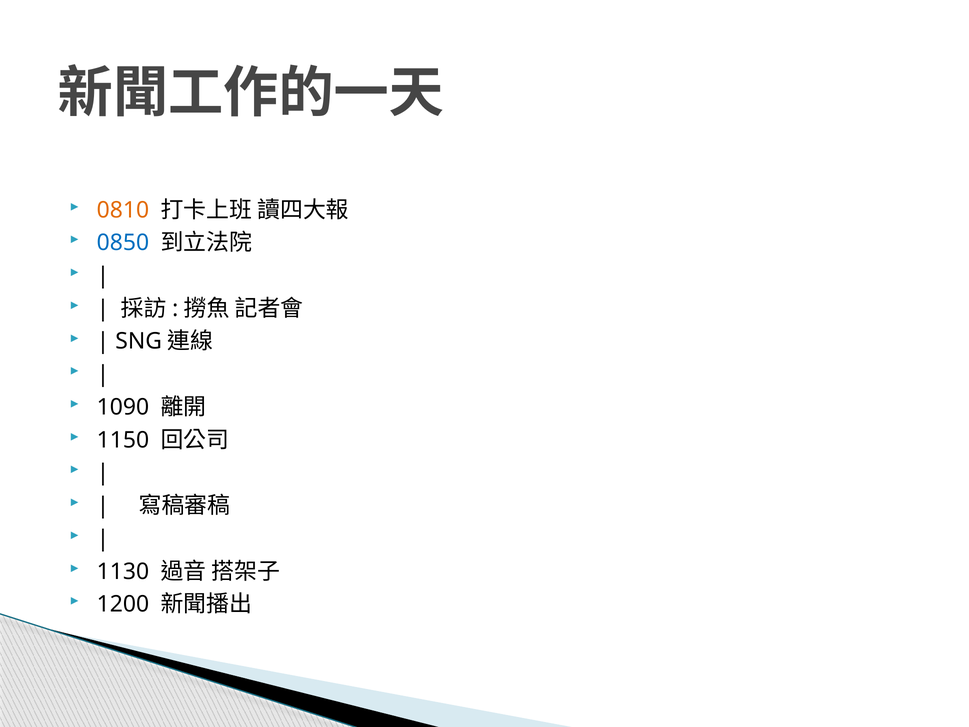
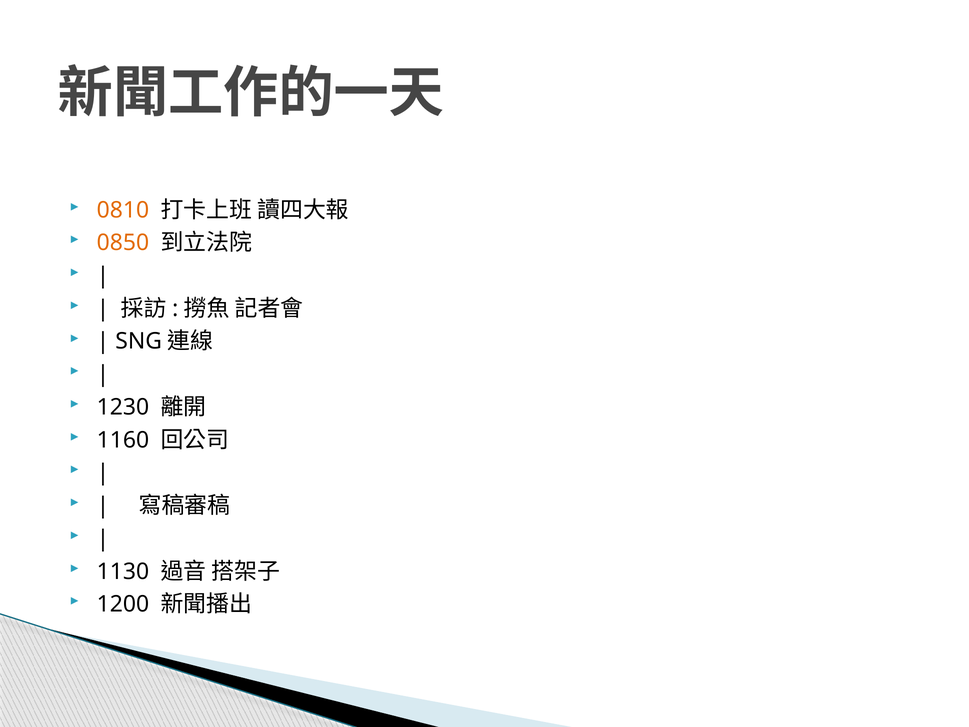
0850 colour: blue -> orange (123, 243)
1090: 1090 -> 1230 (123, 407)
1150: 1150 -> 1160 (123, 440)
